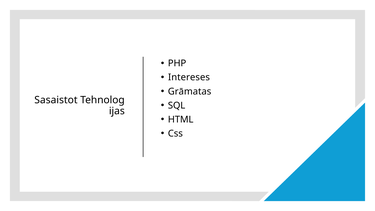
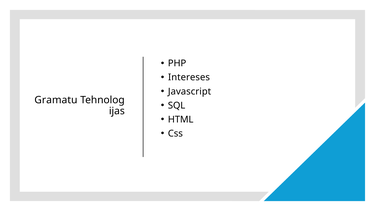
Grāmatas: Grāmatas -> Javascript (190, 91)
Sasaistot: Sasaistot -> Gramatu (56, 100)
